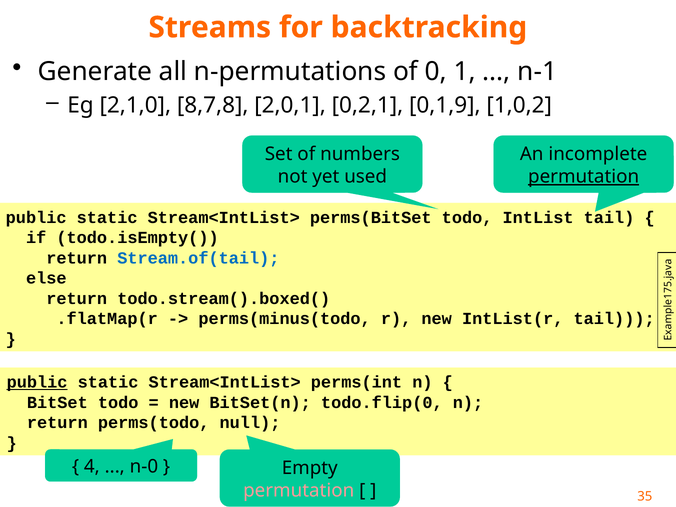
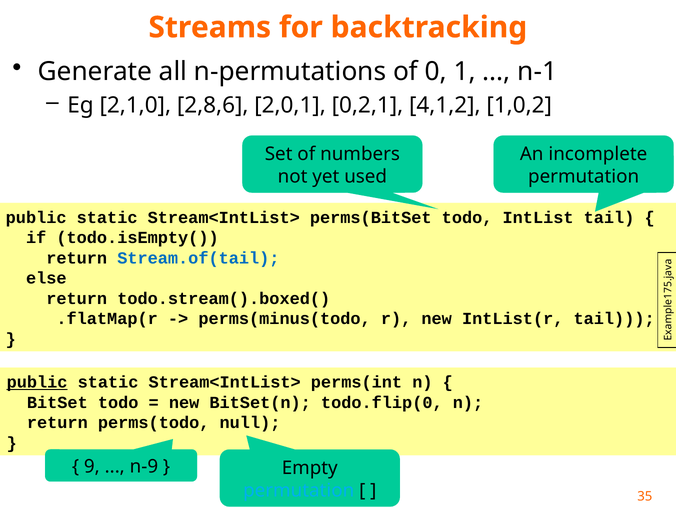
8,7,8: 8,7,8 -> 2,8,6 (213, 105)
0,1,9: 0,1,9 -> 4,1,2 (445, 105)
permutation underline: present -> none (584, 177)
4: 4 -> 9 (92, 467)
n-0: n-0 -> n-9 (144, 467)
permutation colour: pink -> light blue (299, 491)
